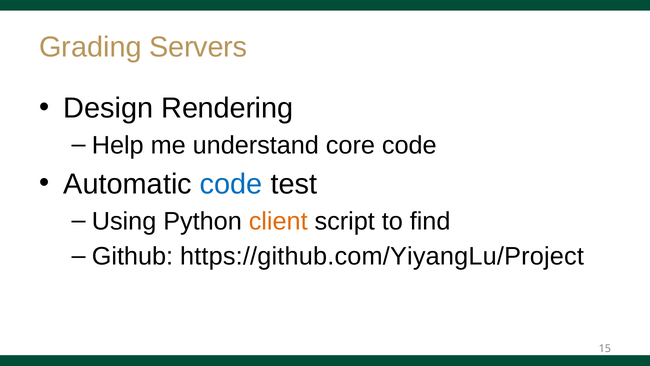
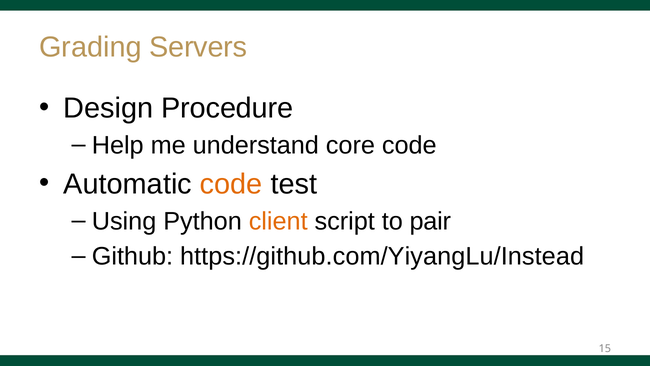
Rendering: Rendering -> Procedure (227, 108)
code colour: blue -> orange (231, 184)
find: find -> pair (430, 221)
https://github.com/YiyangLu/Project: https://github.com/YiyangLu/Project -> https://github.com/YiyangLu/Instead (382, 256)
